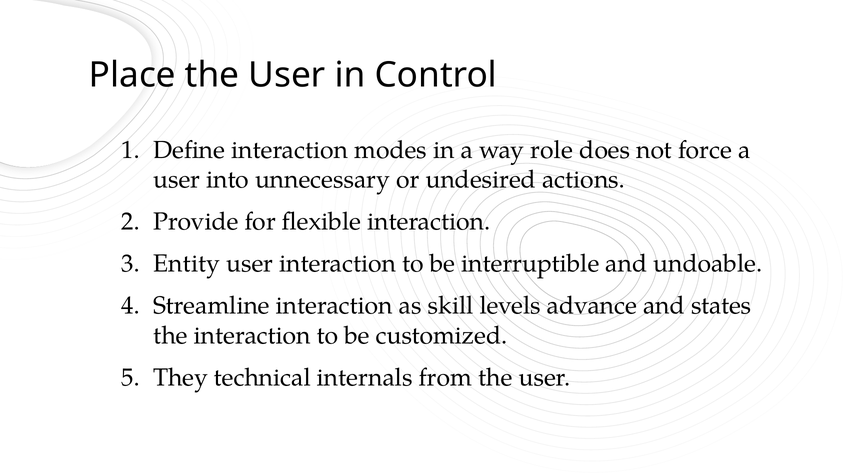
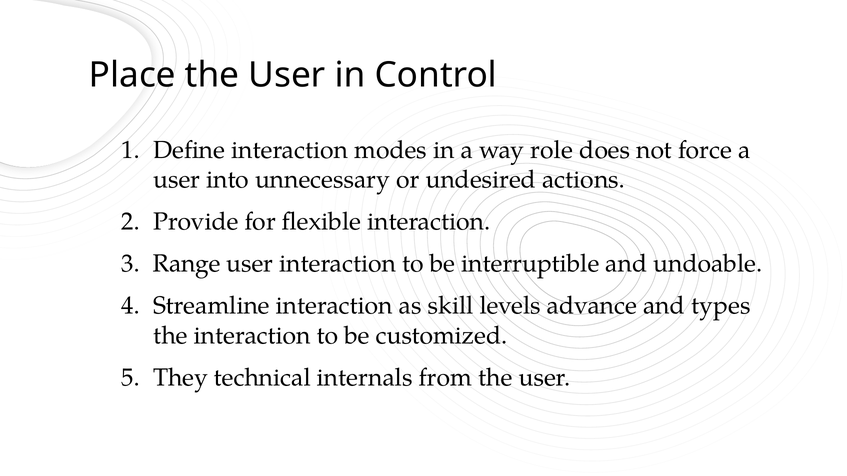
Entity: Entity -> Range (187, 264)
states: states -> types (721, 306)
